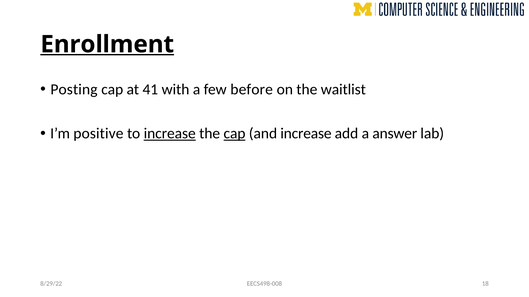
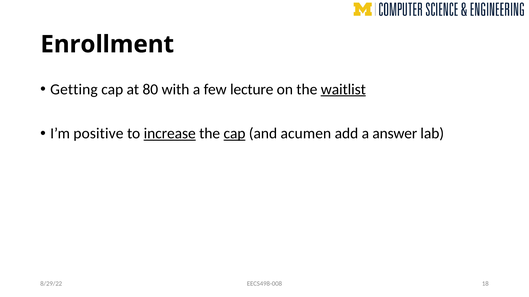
Enrollment underline: present -> none (107, 44)
Posting: Posting -> Getting (74, 89)
41: 41 -> 80 (150, 89)
before: before -> lecture (252, 89)
waitlist underline: none -> present (343, 89)
and increase: increase -> acumen (306, 134)
